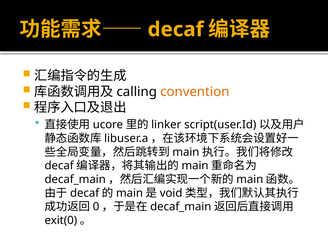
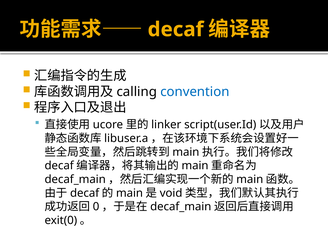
convention colour: orange -> blue (195, 92)
